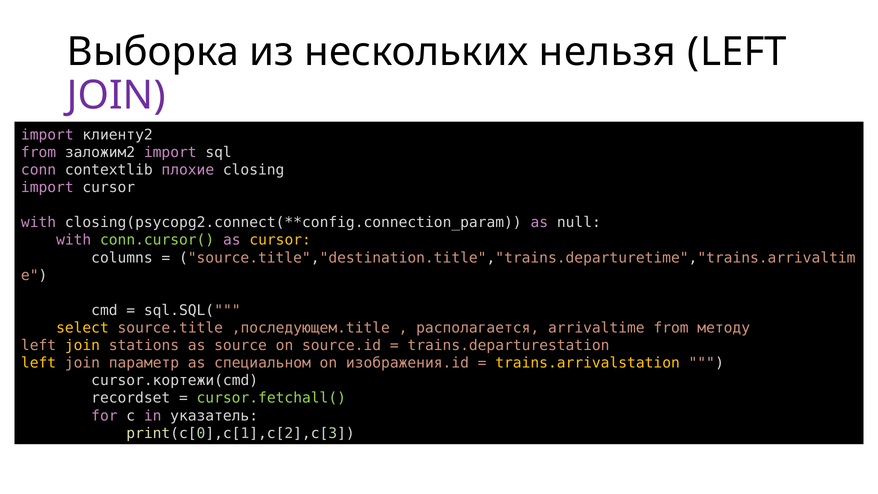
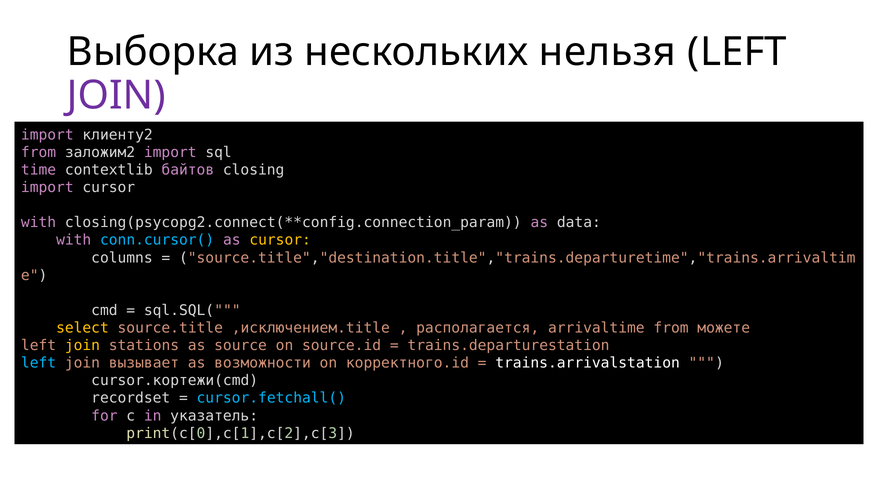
conn: conn -> time (39, 170)
плохие: плохие -> байтов (188, 170)
null: null -> data (579, 223)
conn.cursor( colour: light green -> light blue (157, 240)
,последующем.title: ,последующем.title -> ,исключением.title (311, 328)
методу: методу -> можете (724, 328)
left colour: yellow -> light blue (39, 363)
параметр: параметр -> вызывает (144, 363)
специальном: специальном -> возможности (263, 363)
изображения.id: изображения.id -> корректного.id (407, 363)
trains.arrivalstation colour: yellow -> white (588, 363)
cursor.fetchall( colour: light green -> light blue (271, 398)
